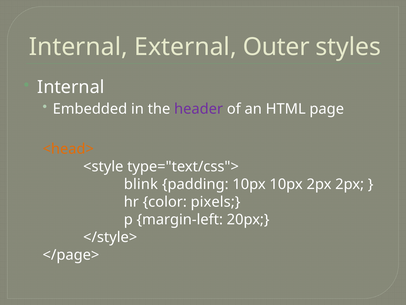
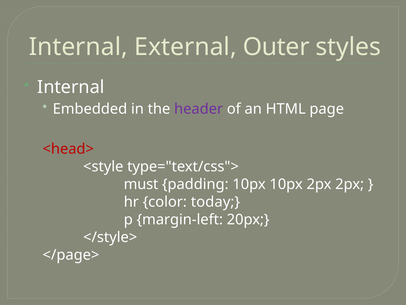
<head> colour: orange -> red (68, 149)
blink: blink -> must (141, 184)
pixels: pixels -> today (216, 202)
